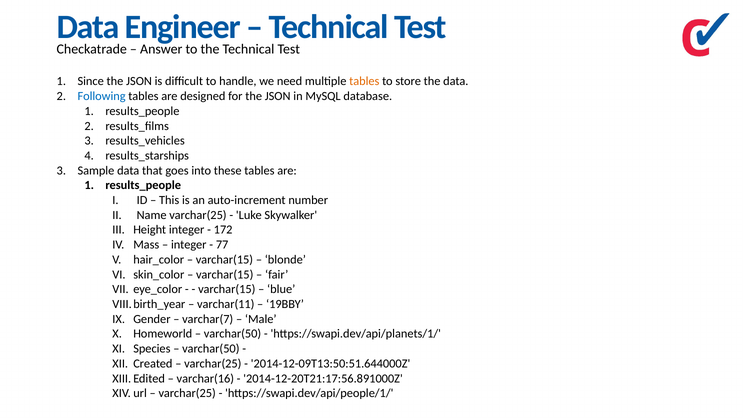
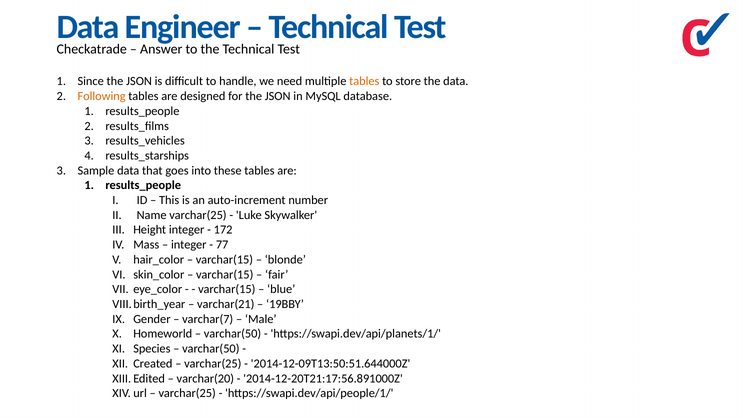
Following colour: blue -> orange (102, 96)
varchar(11: varchar(11 -> varchar(21 (226, 304)
varchar(16: varchar(16 -> varchar(20 (205, 378)
